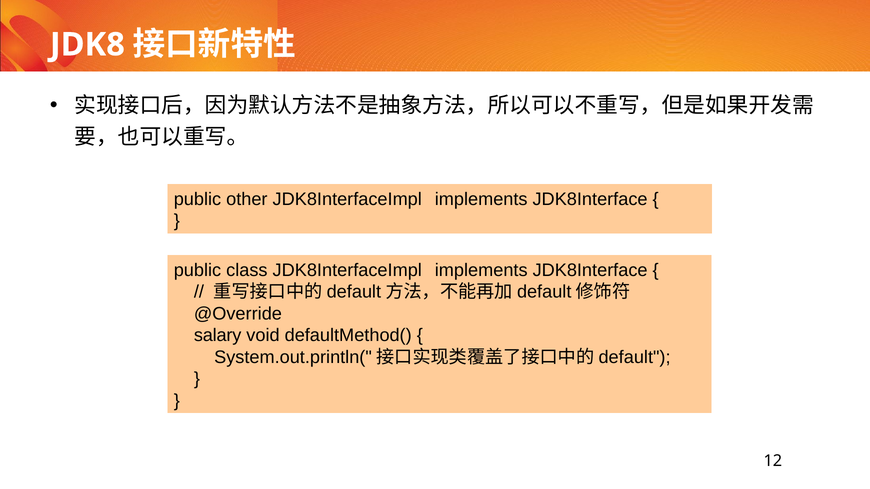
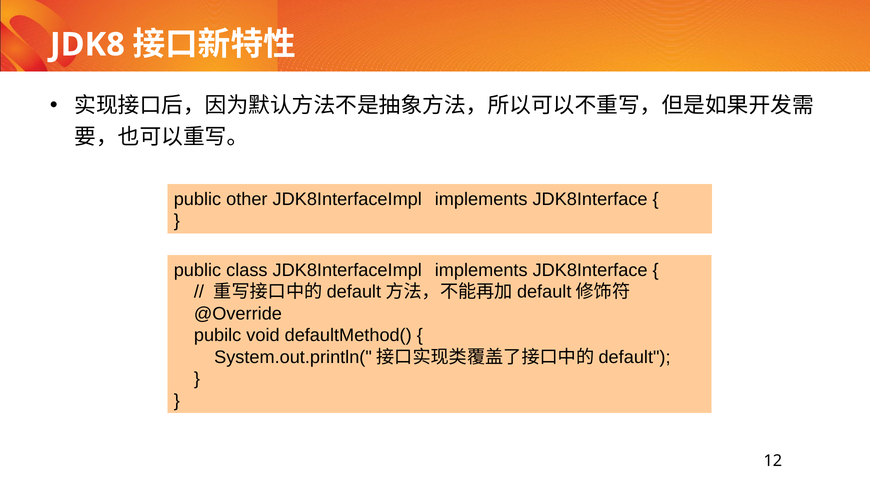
salary: salary -> pubilc (218, 336)
